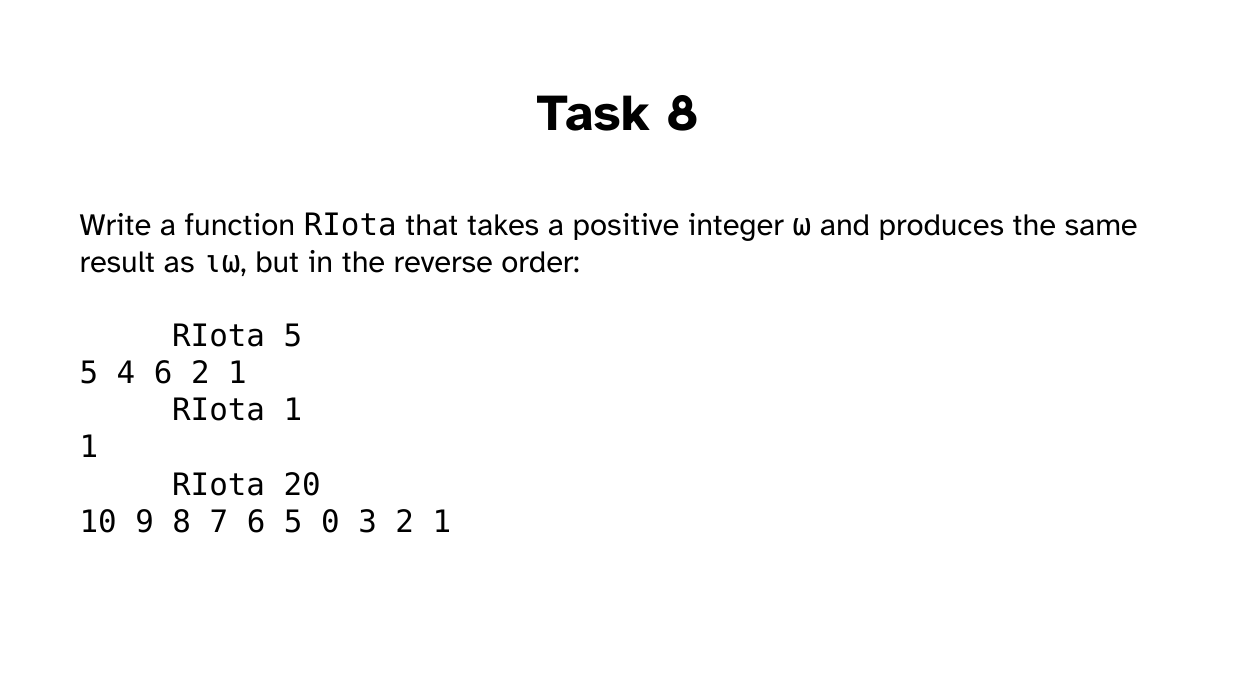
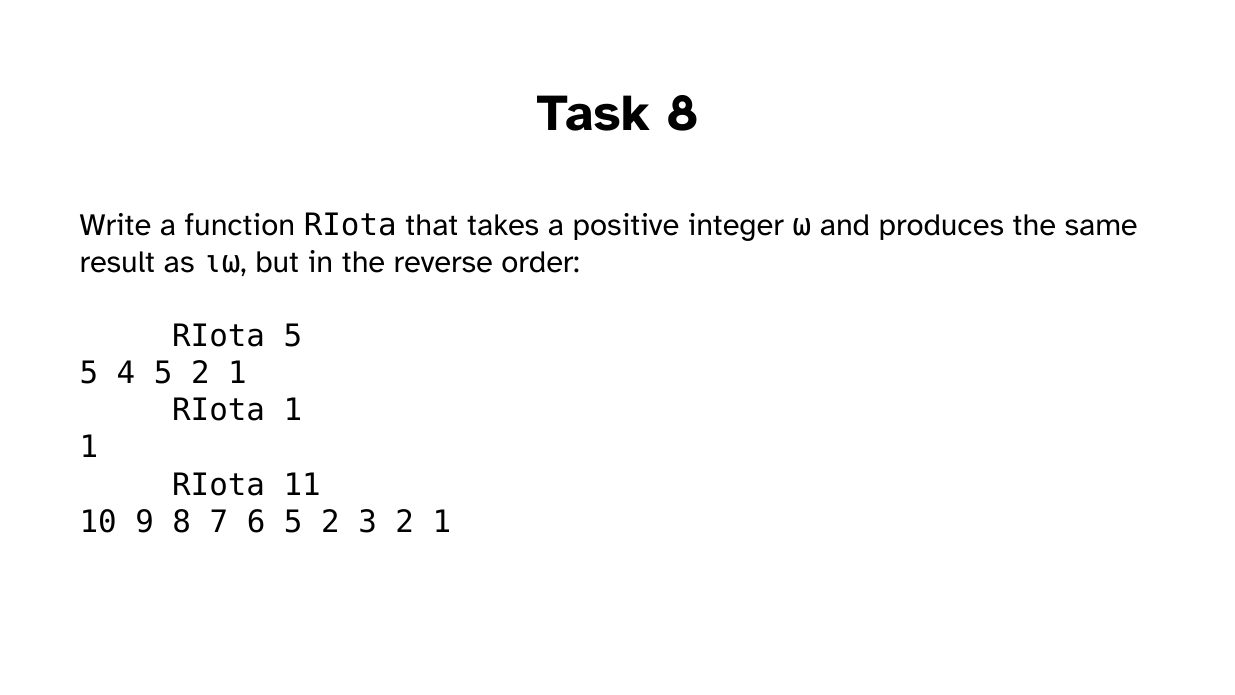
4 6: 6 -> 5 (163, 373)
20: 20 -> 11 (302, 485)
6 5 0: 0 -> 2 (330, 522)
